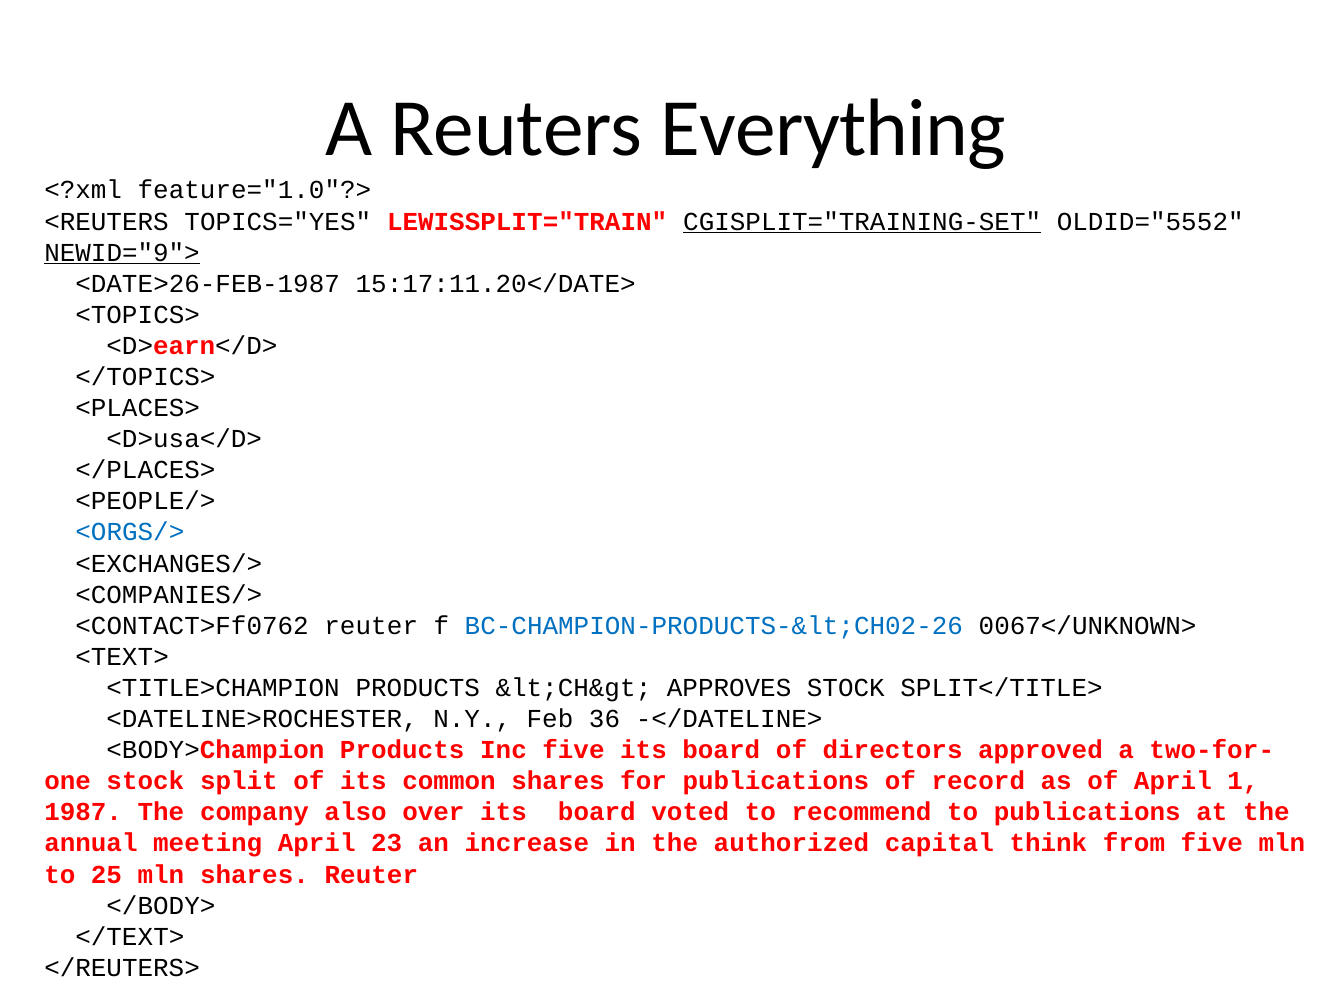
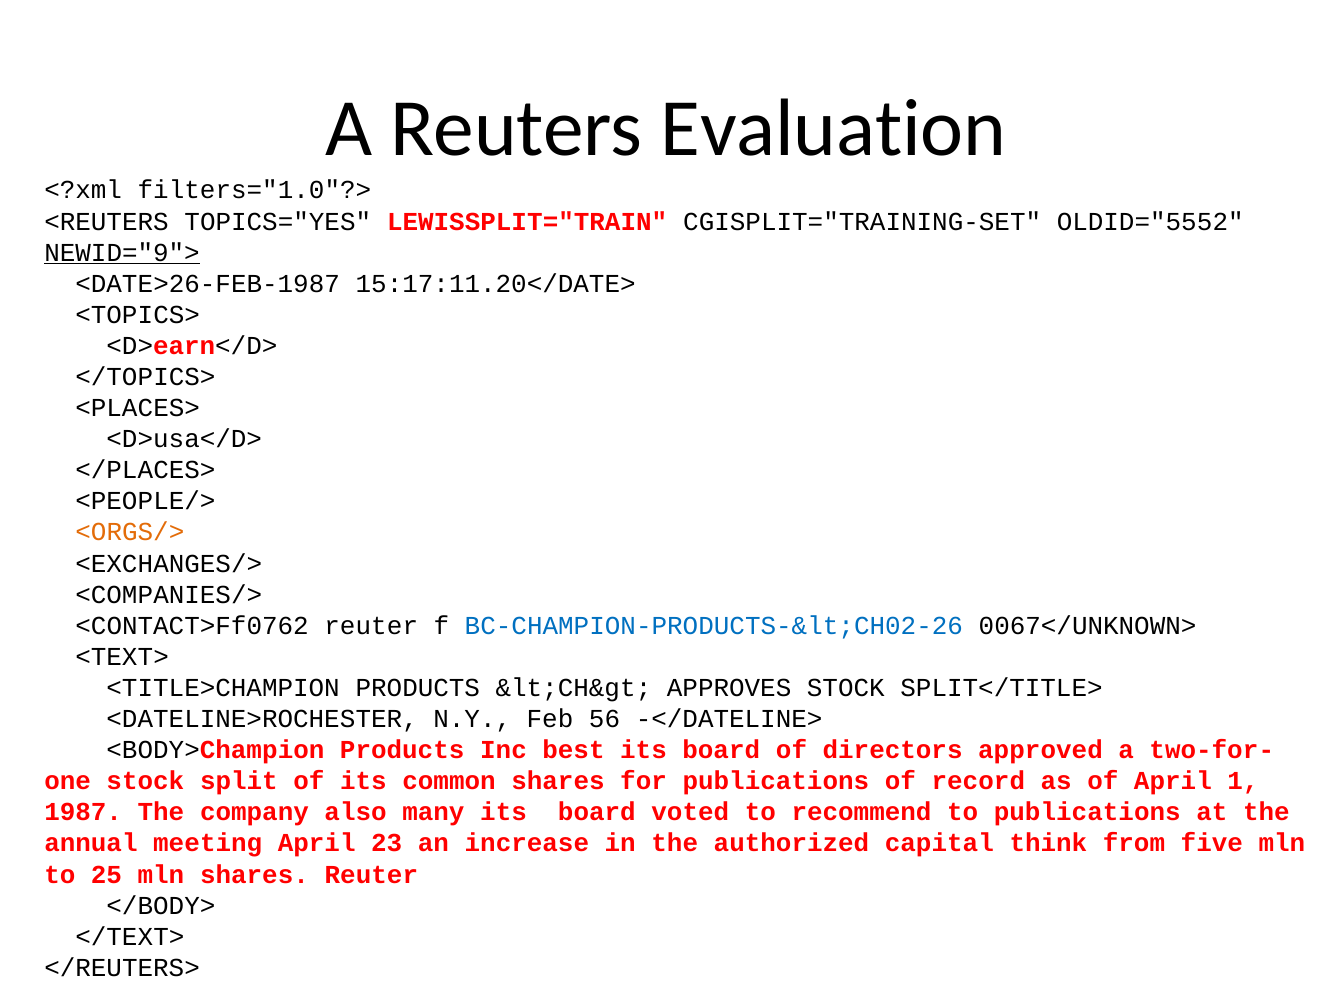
Everything: Everything -> Evaluation (833, 129)
feature="1.0"?>: feature="1.0"?> -> filters="1.0"?> (254, 190)
CGISPLIT="TRAINING-SET underline: present -> none (862, 221)
<ORGS/> colour: blue -> orange (130, 532)
36: 36 -> 56 (605, 719)
Inc five: five -> best (573, 750)
over: over -> many (433, 812)
